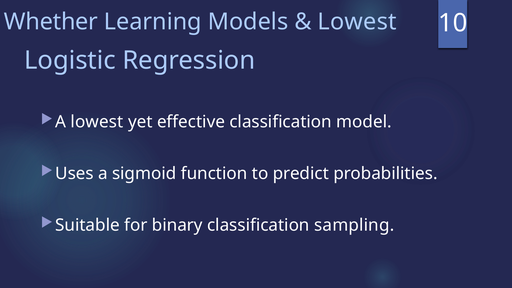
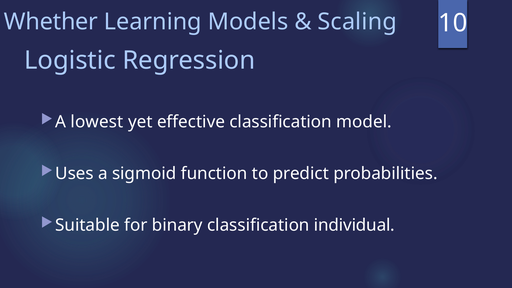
Lowest: Lowest -> Scaling (357, 22)
sampling: sampling -> individual (354, 225)
